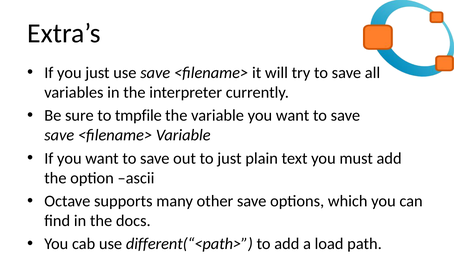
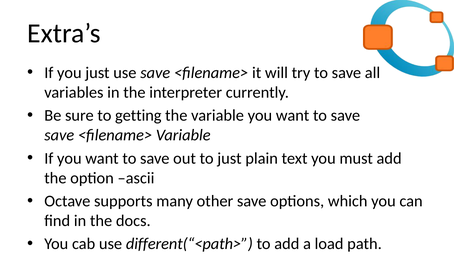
tmpfile: tmpfile -> getting (138, 116)
